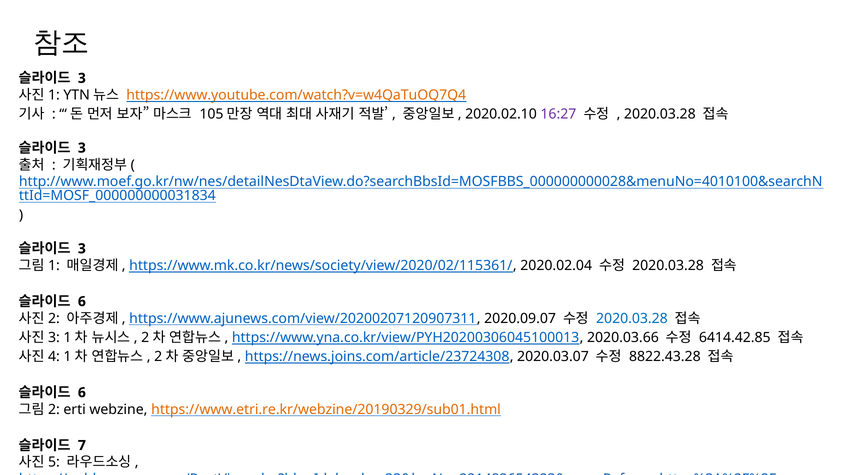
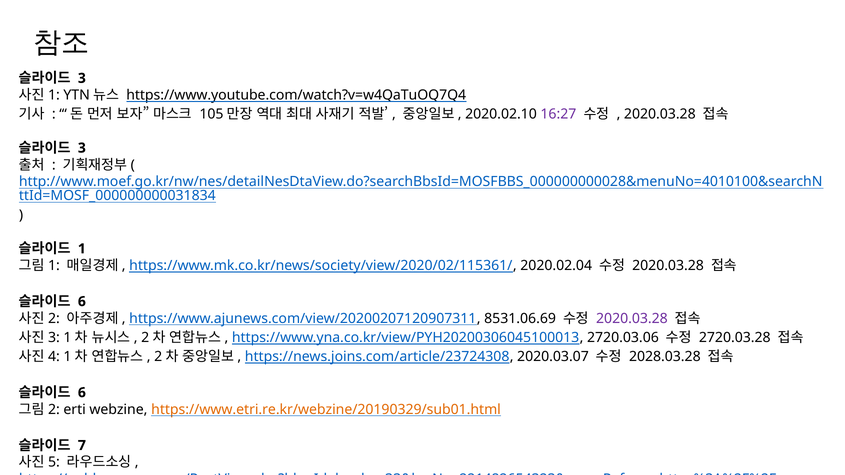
https://www.youtube.com/watch?v=w4QaTuOQ7Q4 colour: orange -> black (296, 95)
3: 3 -> 1 (82, 249)
2020.09.07: 2020.09.07 -> 8531.06.69 (520, 319)
2020.03.28 colour: blue -> purple (632, 319)
2020.03.66: 2020.03.66 -> 2720.03.06 (623, 338)
6414.42.85: 6414.42.85 -> 2720.03.28 (735, 338)
8822.43.28: 8822.43.28 -> 2028.03.28 (665, 357)
